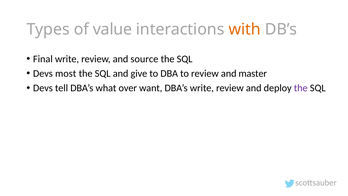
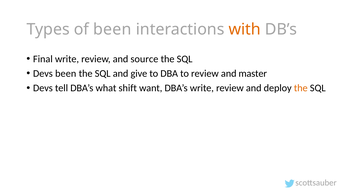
of value: value -> been (112, 29)
Devs most: most -> been (66, 73)
over: over -> shift (128, 88)
the colour: purple -> orange (301, 88)
